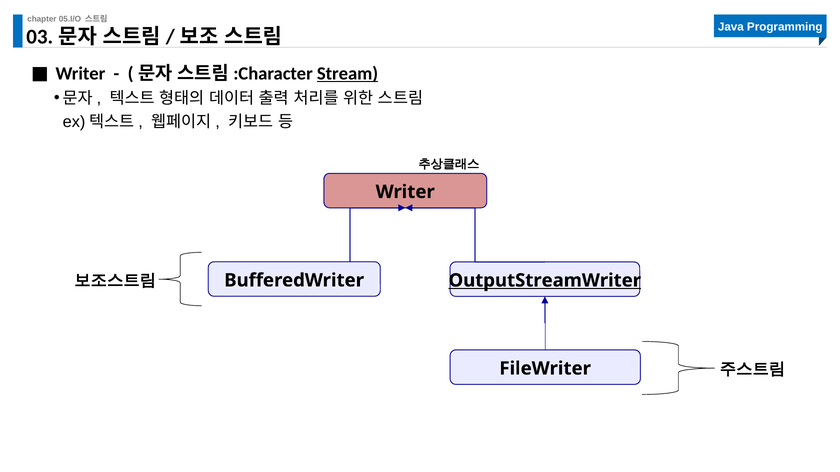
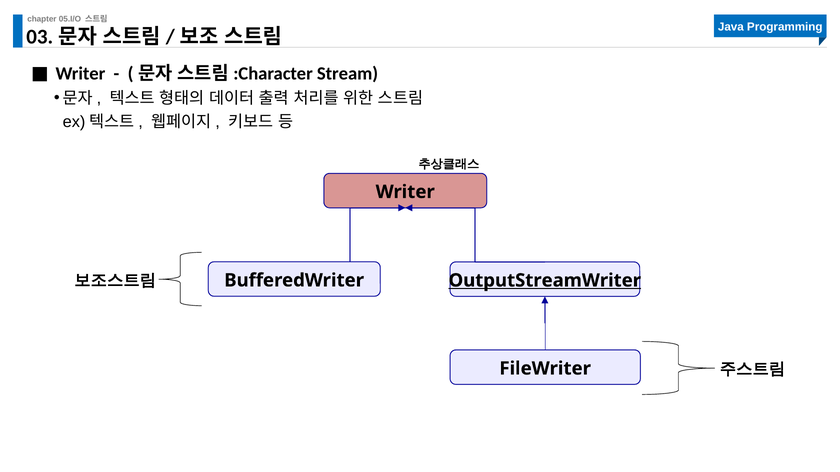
Stream underline: present -> none (348, 74)
